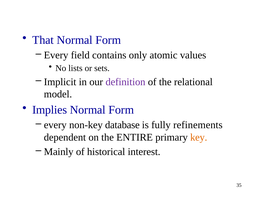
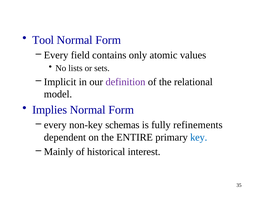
That: That -> Tool (43, 40)
database: database -> schemas (122, 125)
key colour: orange -> blue (199, 137)
